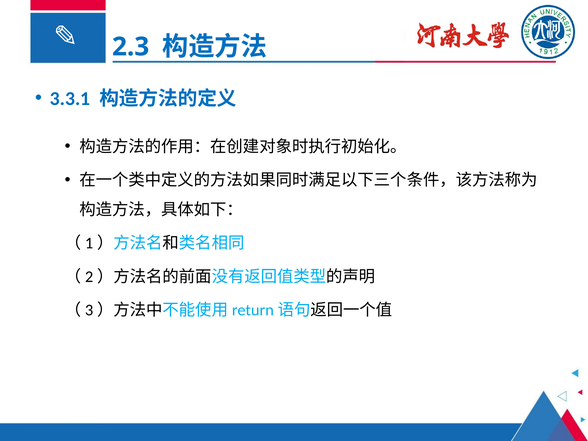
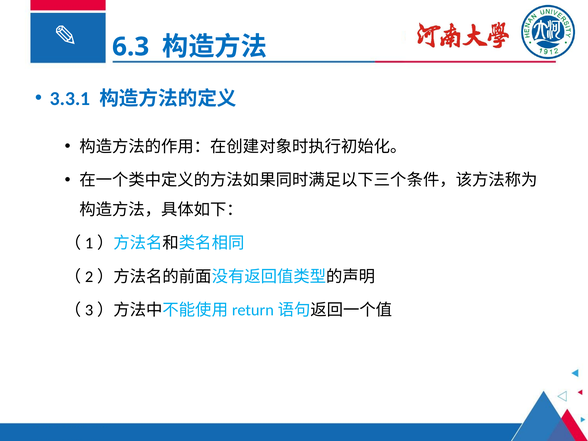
2.3: 2.3 -> 6.3 (131, 47)
